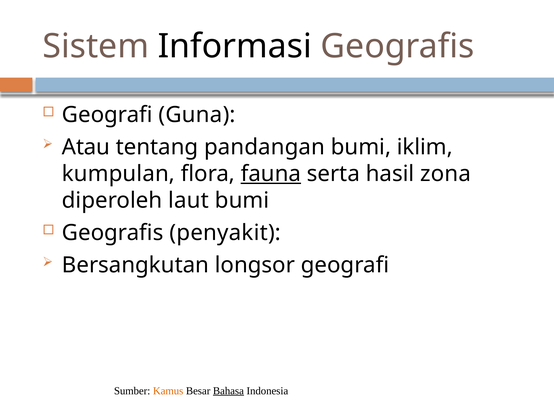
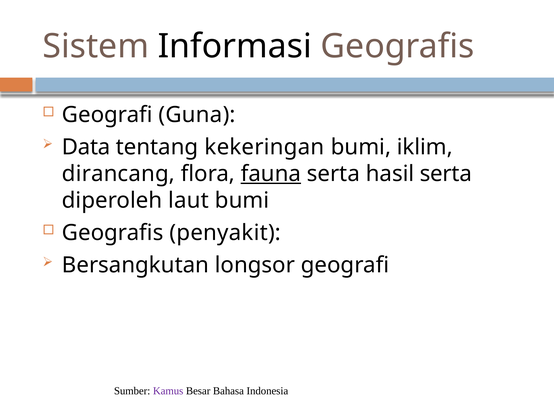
Atau: Atau -> Data (86, 147)
pandangan: pandangan -> kekeringan (264, 147)
kumpulan: kumpulan -> dirancang (118, 174)
hasil zona: zona -> serta (446, 174)
Kamus colour: orange -> purple (168, 390)
Bahasa underline: present -> none (228, 390)
